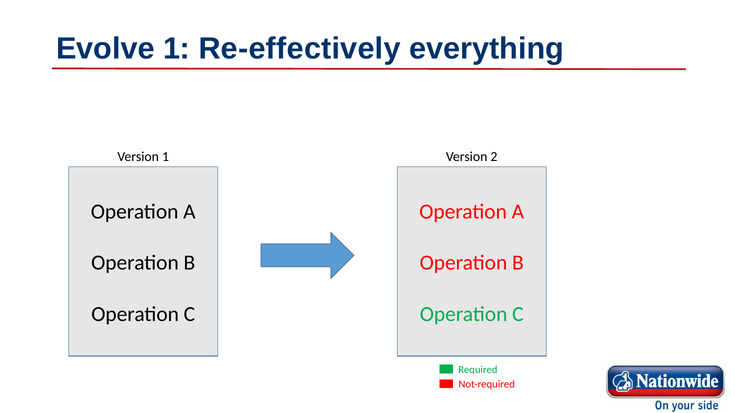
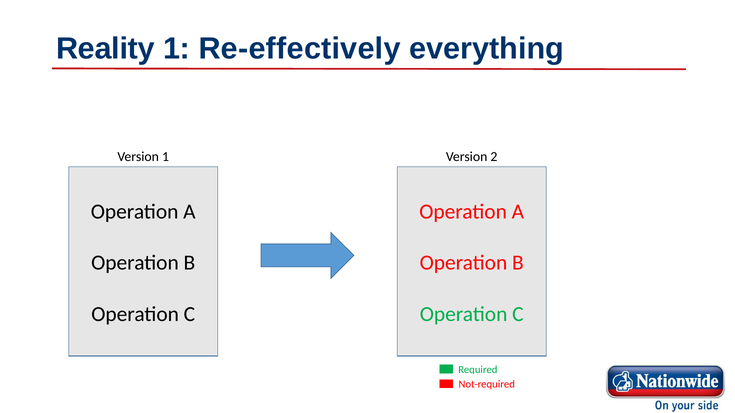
Evolve: Evolve -> Reality (105, 49)
